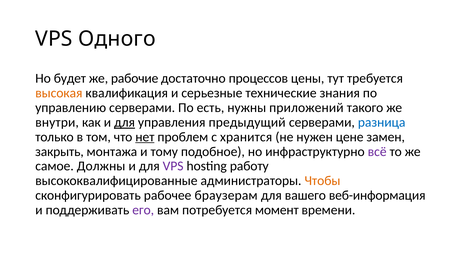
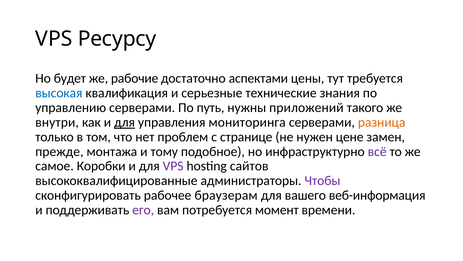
Одного: Одного -> Ресурсу (117, 39)
процессов: процессов -> аспектами (258, 78)
высокая colour: orange -> blue (59, 93)
есть: есть -> путь (211, 107)
предыдущий: предыдущий -> мониторинга (247, 122)
разница colour: blue -> orange (382, 122)
нет underline: present -> none (145, 137)
хранится: хранится -> странице (246, 137)
закрыть: закрыть -> прежде (59, 151)
Должны: Должны -> Коробки (101, 166)
работу: работу -> сайтов (249, 166)
Чтобы colour: orange -> purple (322, 180)
